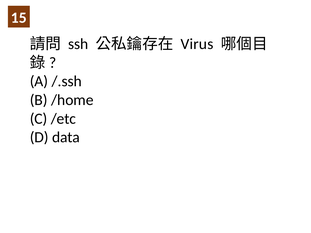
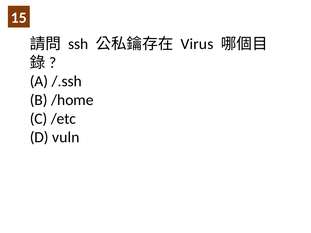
data: data -> vuln (66, 137)
